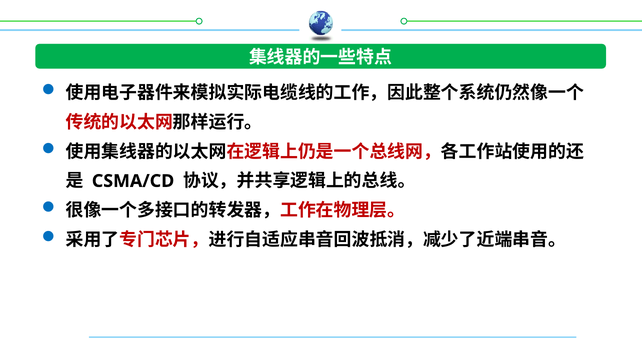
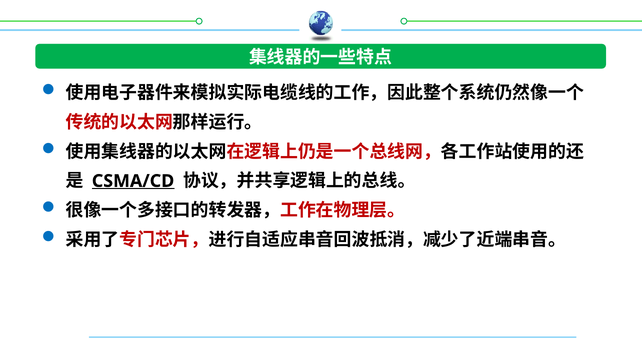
CSMA/CD underline: none -> present (133, 181)
